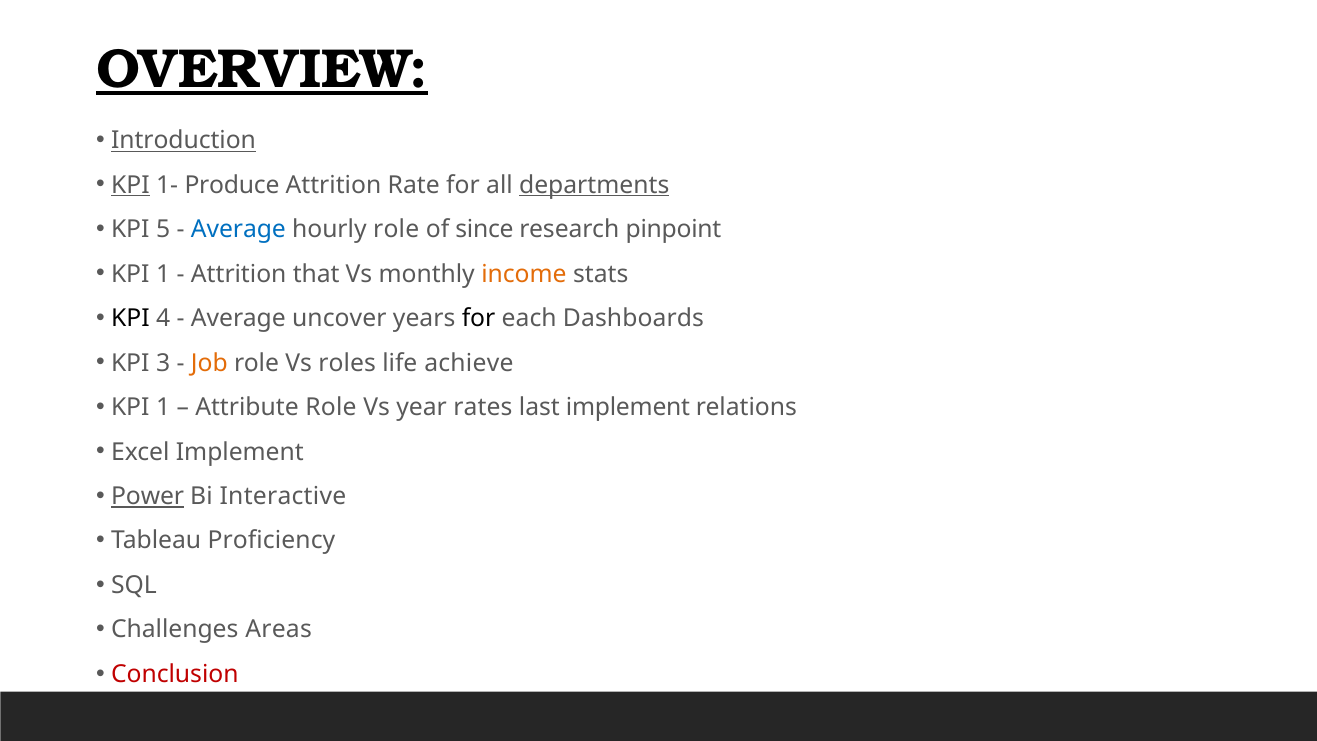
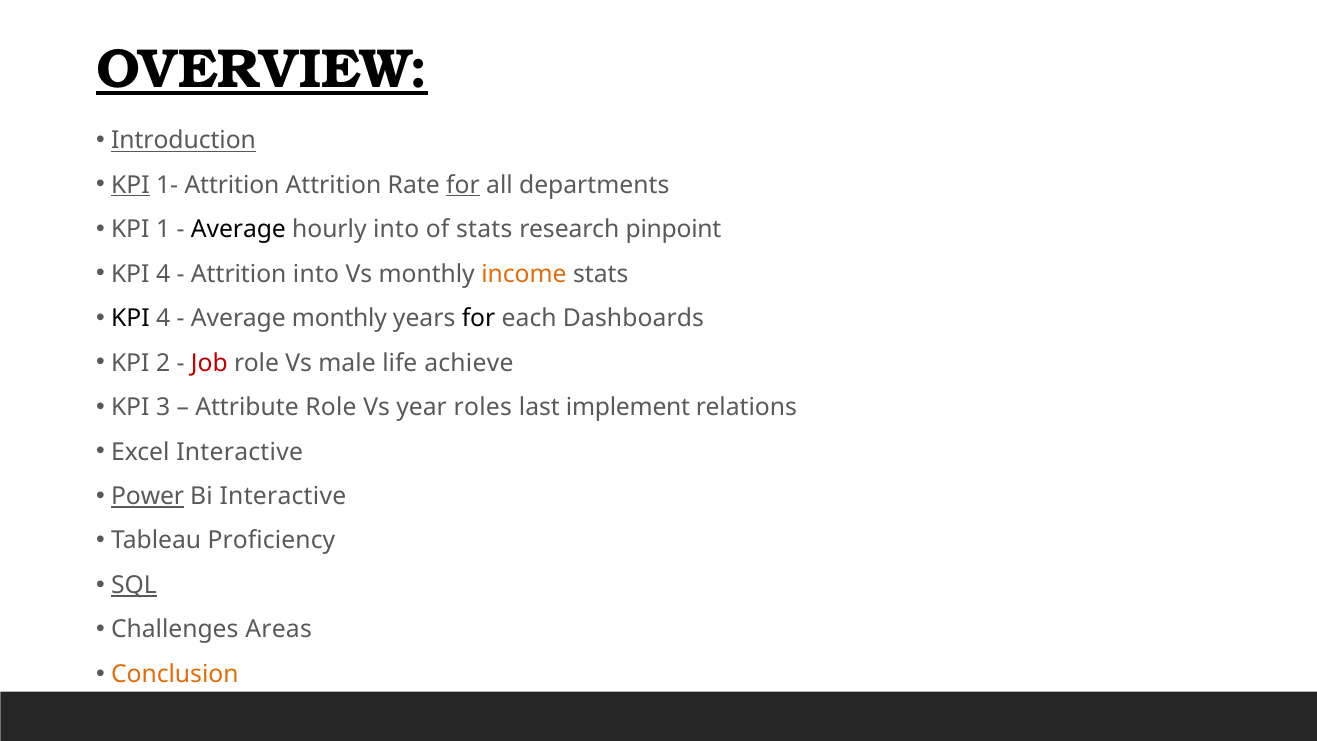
1- Produce: Produce -> Attrition (232, 185)
for underline: none -> present (463, 185)
departments underline: present -> none (594, 185)
5: 5 -> 1 (163, 230)
Average colour: blue -> black (238, 230)
hourly role: role -> into (396, 230)
of since: since -> stats (484, 230)
1: 1 -> 4 (163, 274)
Attrition that: that -> into (316, 274)
Average uncover: uncover -> monthly (339, 318)
3: 3 -> 2 (163, 363)
Job colour: orange -> red (209, 363)
roles: roles -> male (347, 363)
1: 1 -> 3 (163, 407)
rates: rates -> roles (483, 407)
Excel Implement: Implement -> Interactive (240, 452)
SQL underline: none -> present (134, 585)
Conclusion colour: red -> orange (175, 674)
